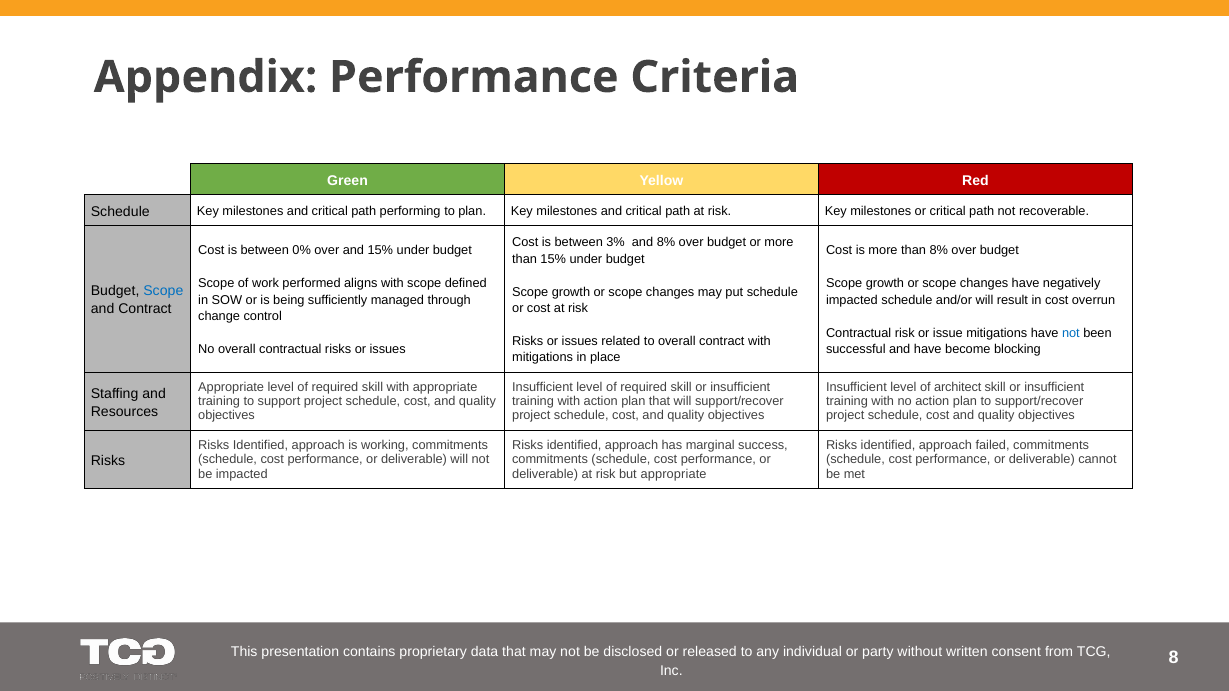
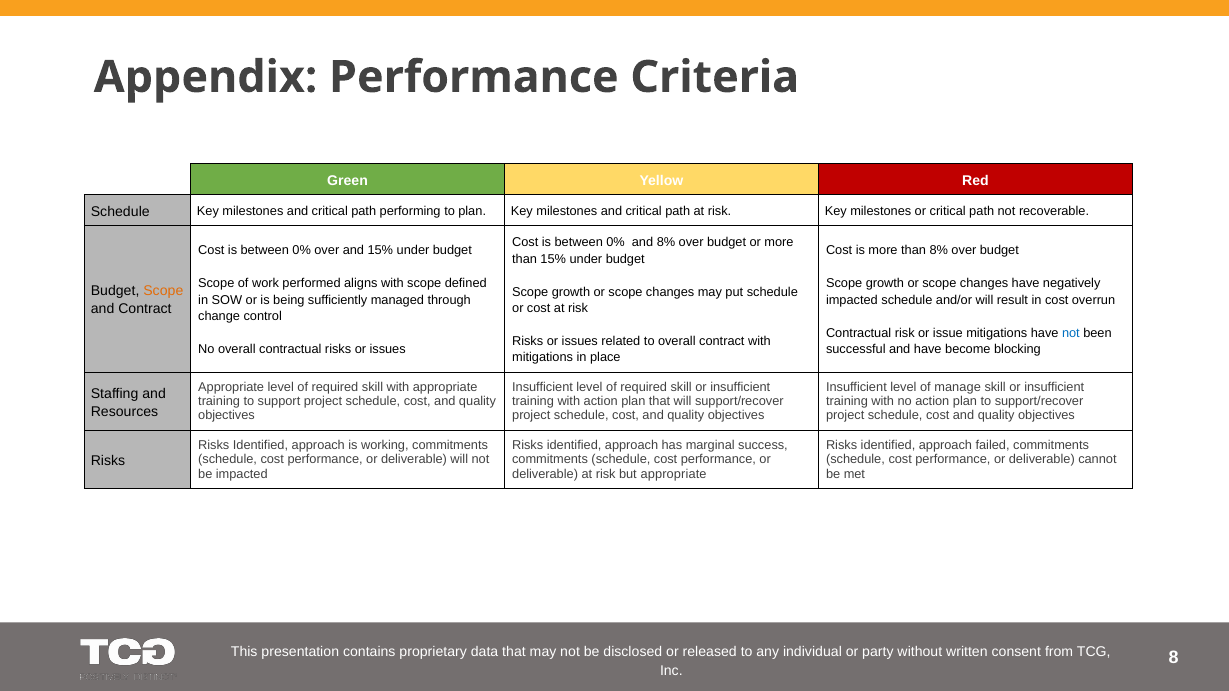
3%: 3% -> 0% (616, 243)
Scope colour: blue -> orange (163, 291)
architect: architect -> manage (958, 387)
